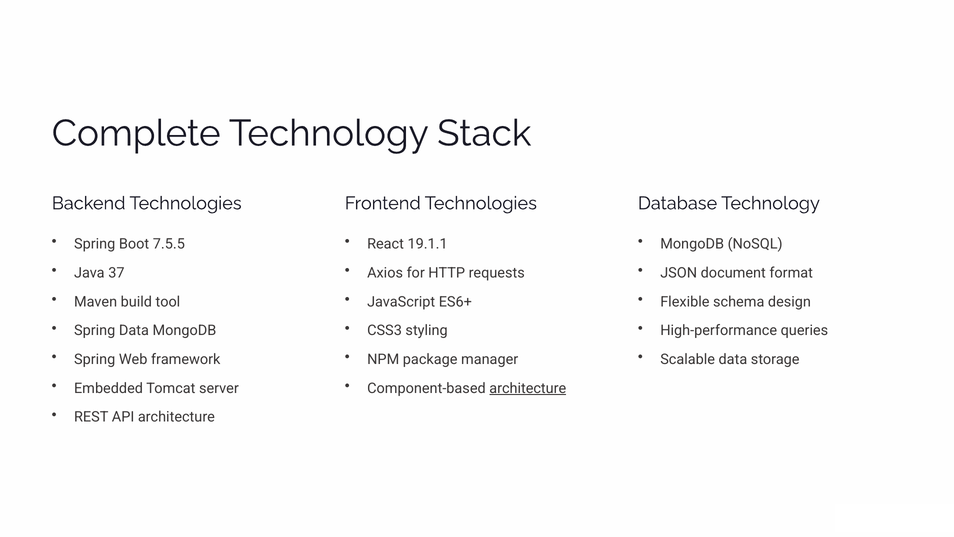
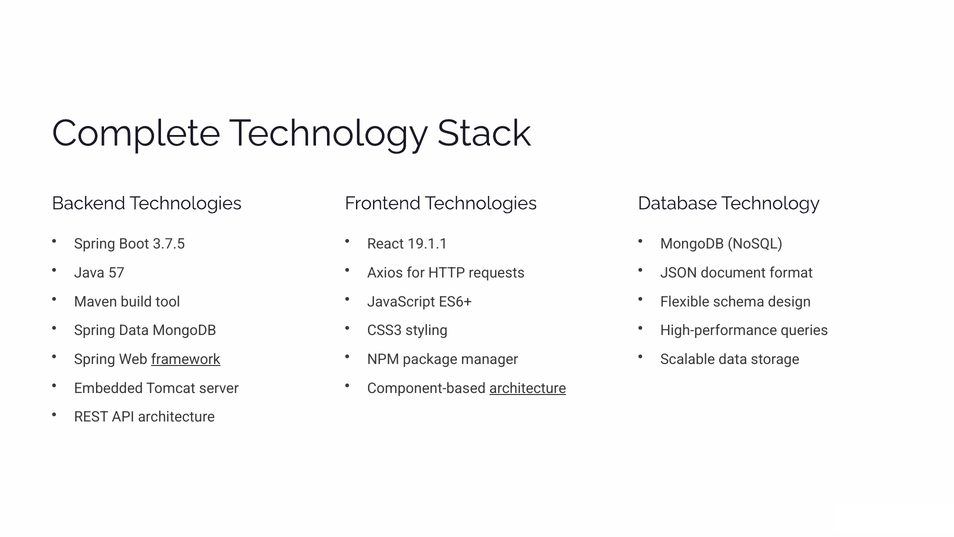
7.5.5: 7.5.5 -> 3.7.5 (169, 244)
37: 37 -> 57 (116, 273)
framework underline: none -> present (186, 359)
